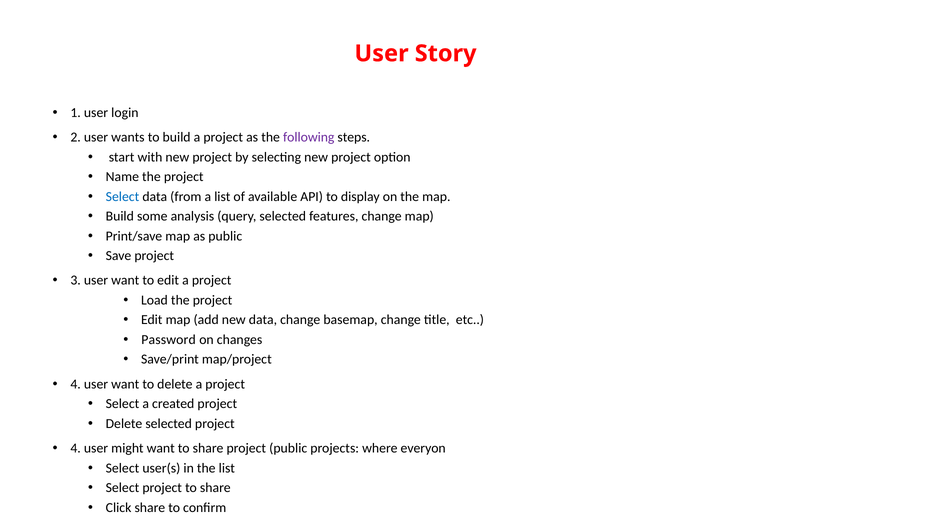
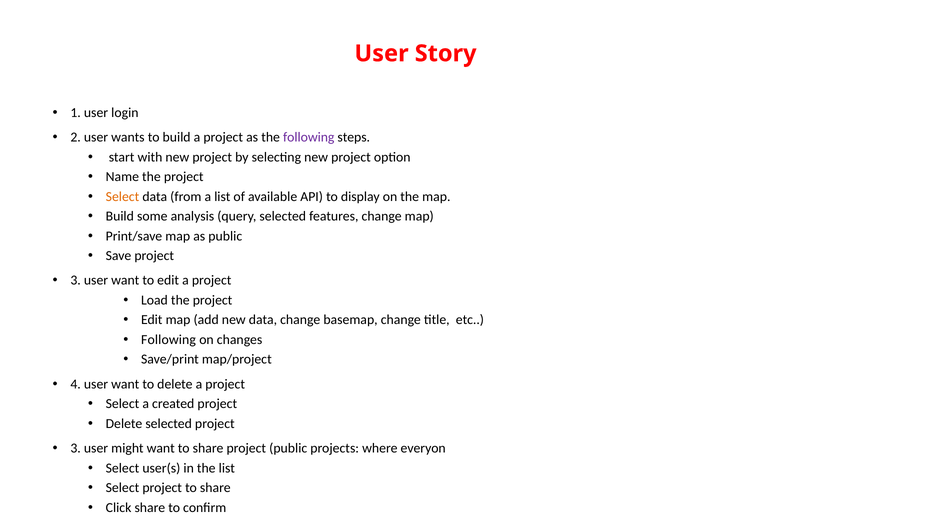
Select colour: blue -> orange (122, 196)
Password: Password -> Following (169, 340)
4: 4 -> 3 (76, 448)
